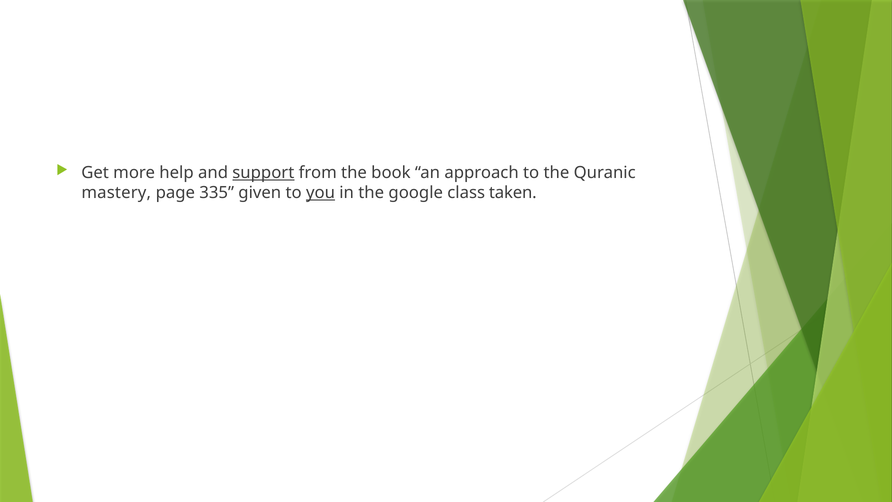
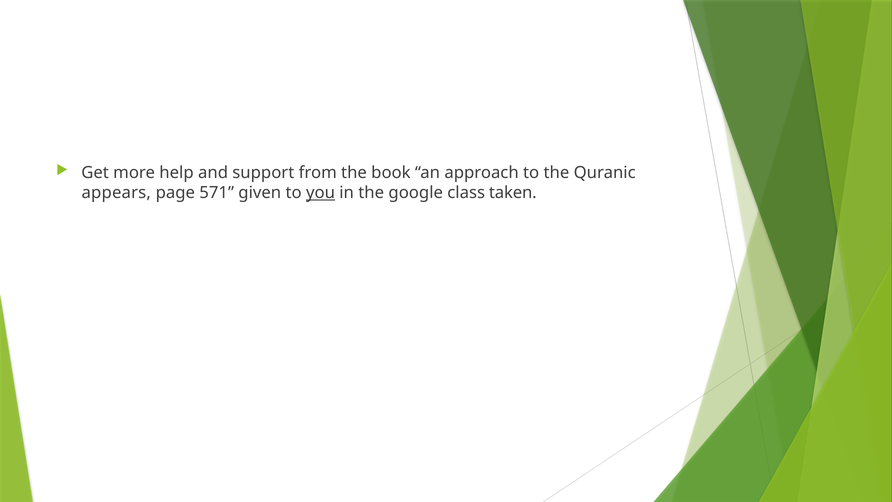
support underline: present -> none (263, 173)
mastery: mastery -> appears (116, 193)
335: 335 -> 571 (217, 193)
